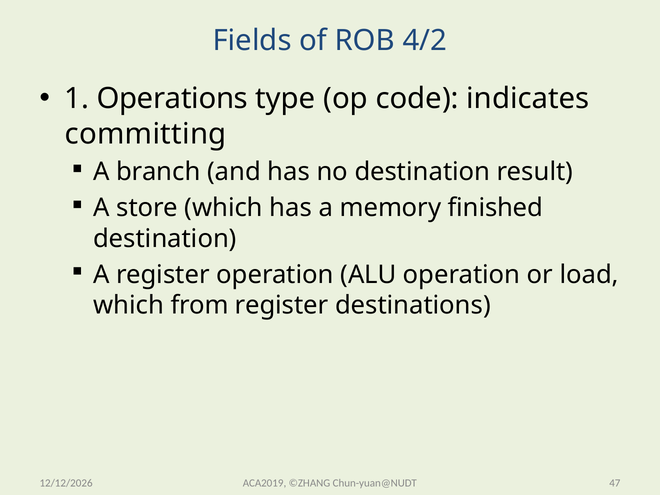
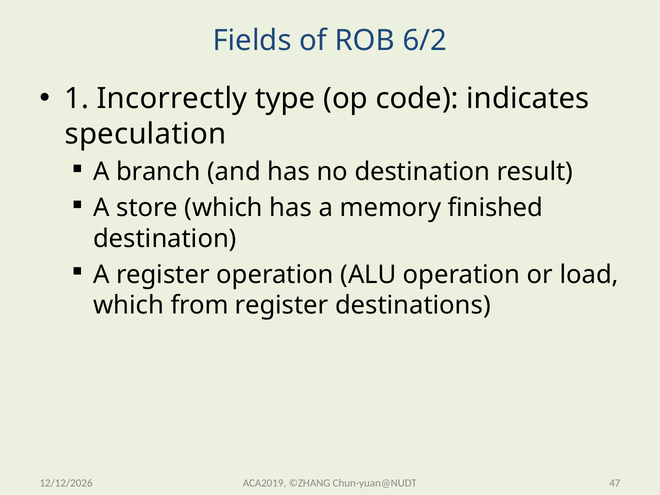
4/2: 4/2 -> 6/2 (425, 40)
Operations: Operations -> Incorrectly (172, 99)
committing: committing -> speculation (146, 134)
